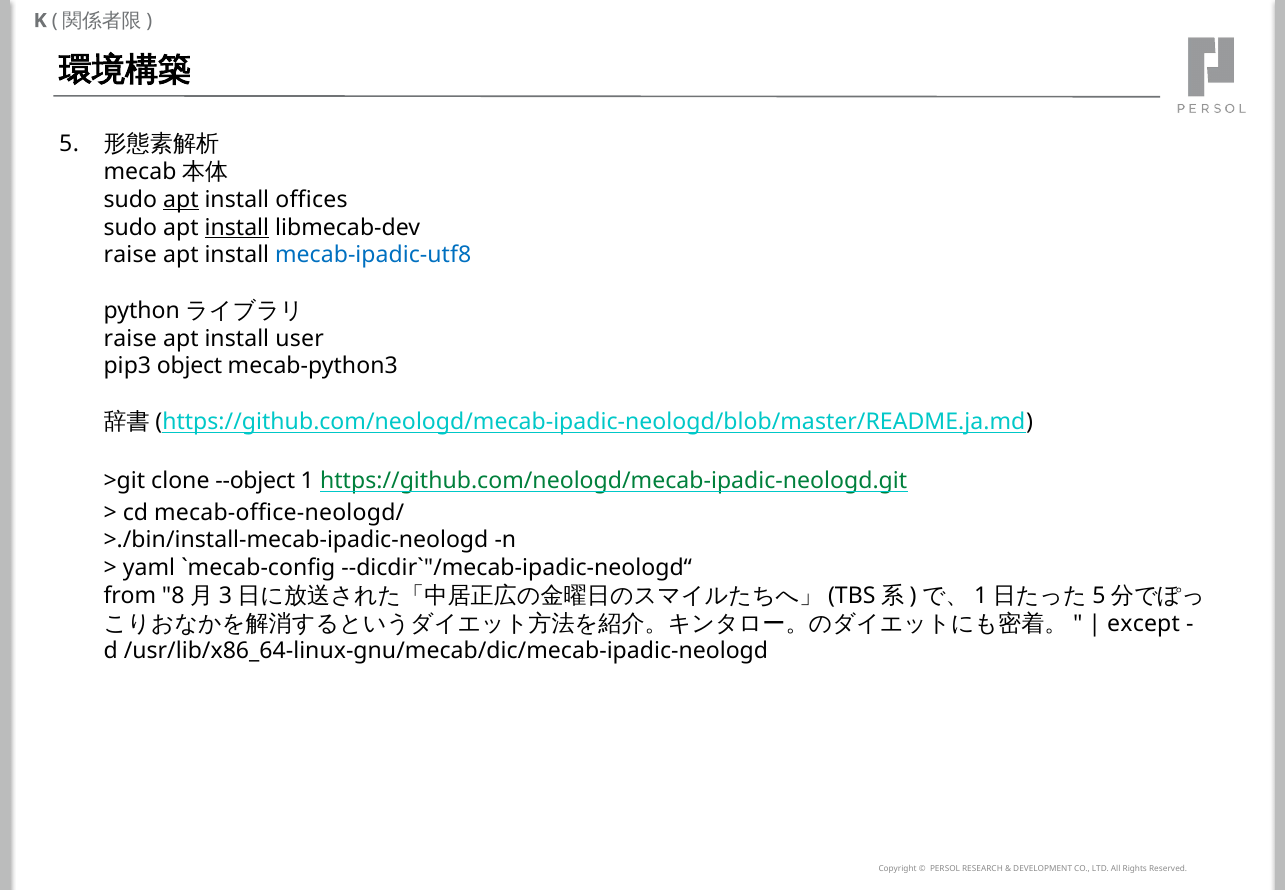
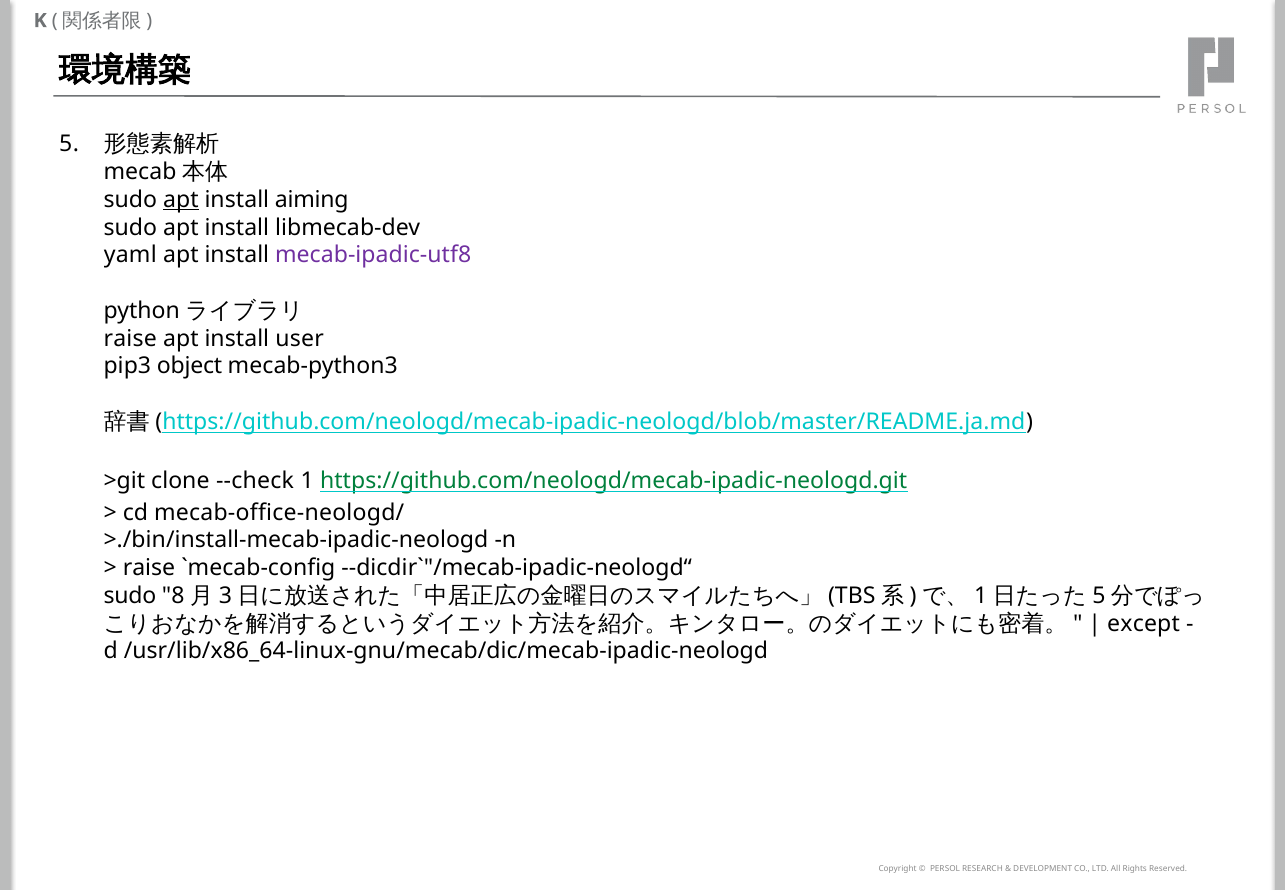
offices: offices -> aiming (312, 200)
install underline: present -> none (237, 227)
raise: raise -> yaml (130, 255)
mecab-ipadic-utf8 colour: blue -> purple (373, 255)
--object: --object -> --check (255, 481)
yaml: yaml -> raise (149, 568)
from: from -> sudo (130, 595)
